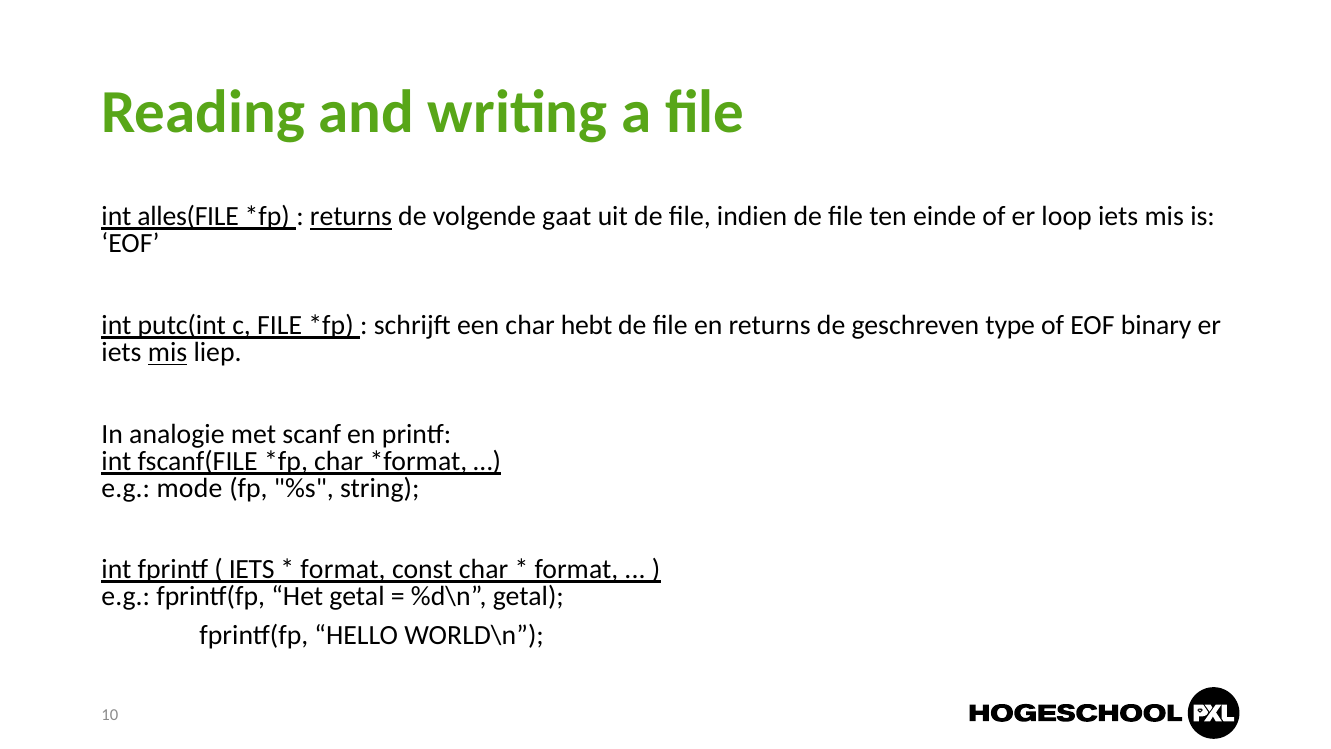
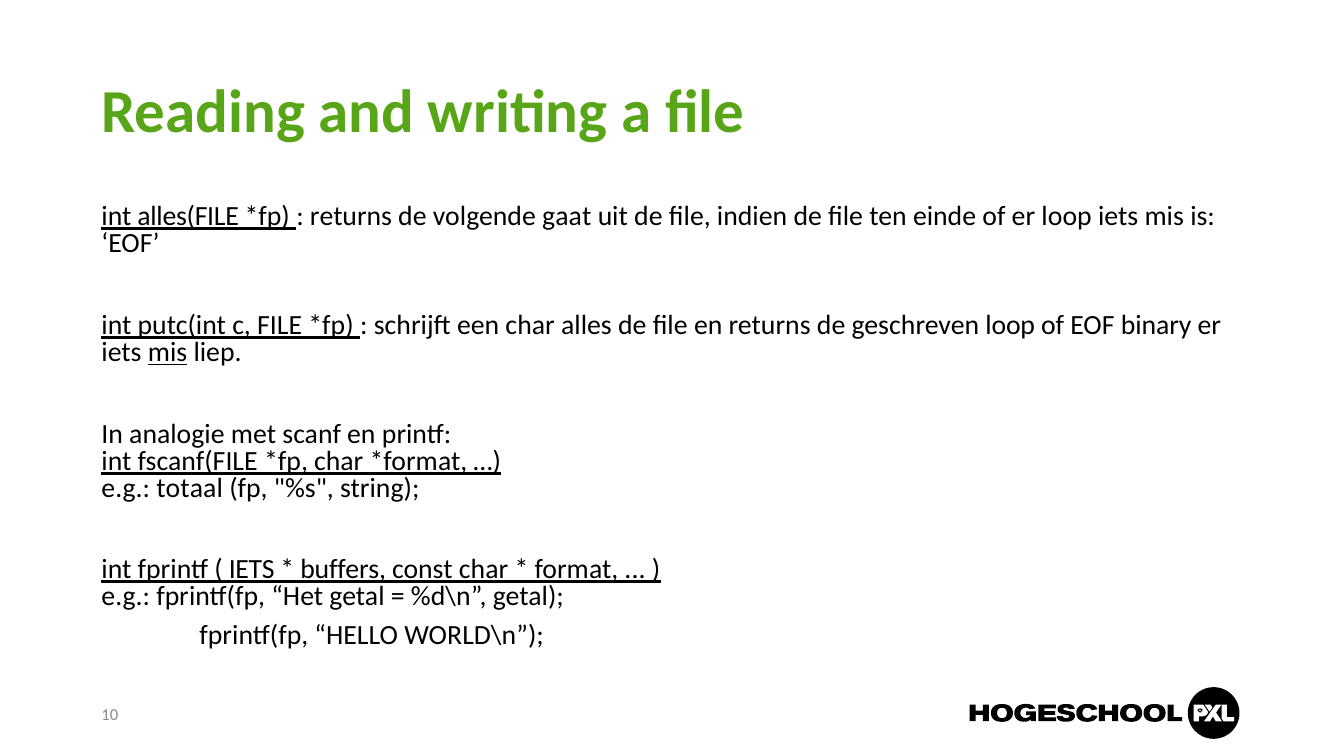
returns underline: present -> none (351, 217)
hebt: hebt -> alles (586, 325)
geschreven type: type -> loop (1010, 325)
mode: mode -> totaal (190, 488)
format: format -> buffers (343, 569)
